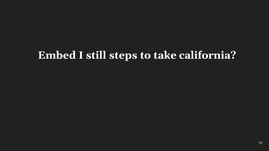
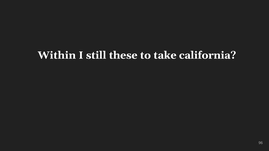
Embed: Embed -> Within (57, 55)
steps: steps -> these (123, 55)
